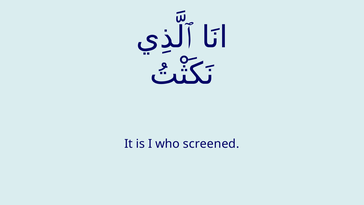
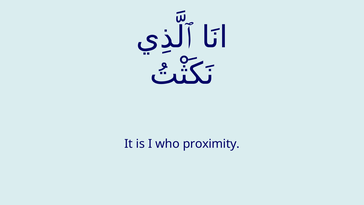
screened: screened -> proximity (211, 144)
